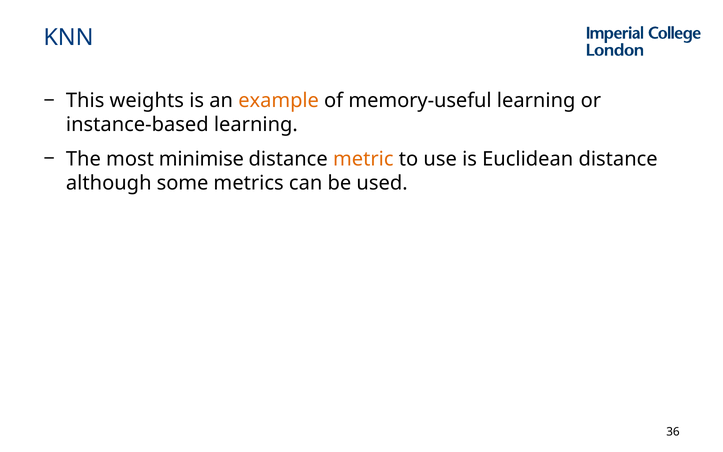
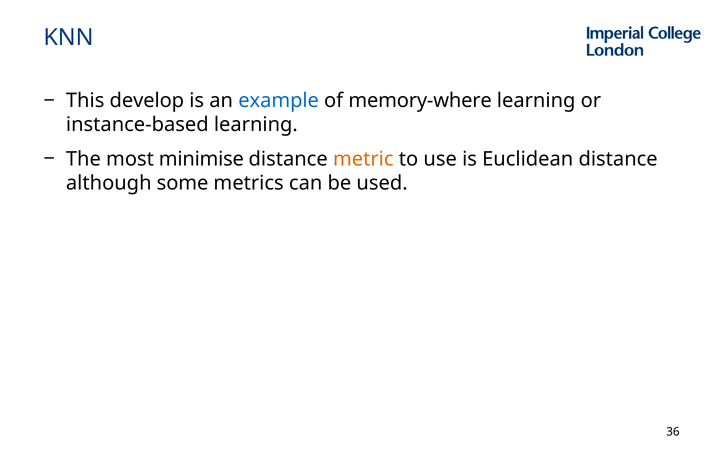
weights: weights -> develop (147, 101)
example colour: orange -> blue (279, 101)
memory-useful: memory-useful -> memory-where (420, 101)
